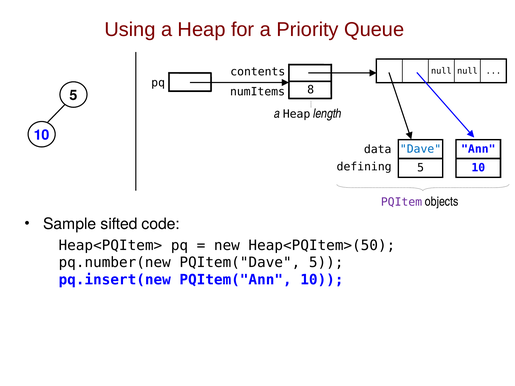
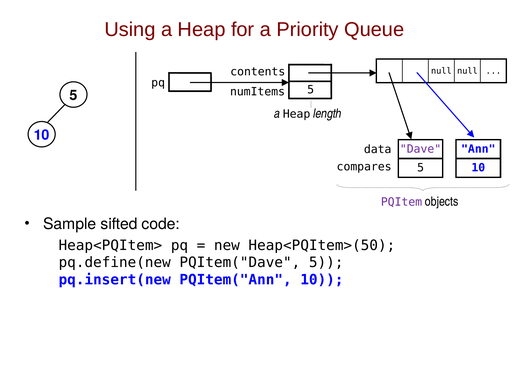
numItems 8: 8 -> 5 (311, 90)
Dave colour: blue -> purple (421, 149)
defining: defining -> compares (364, 167)
pq.number(new: pq.number(new -> pq.define(new (115, 263)
